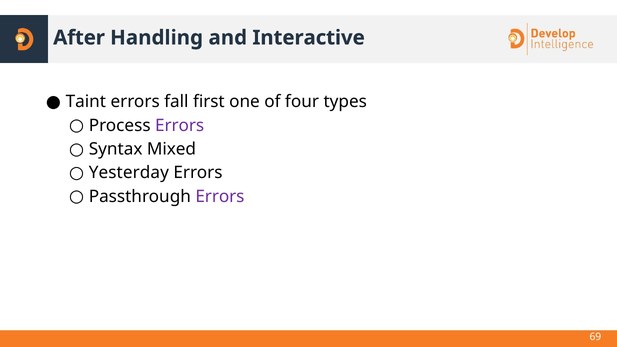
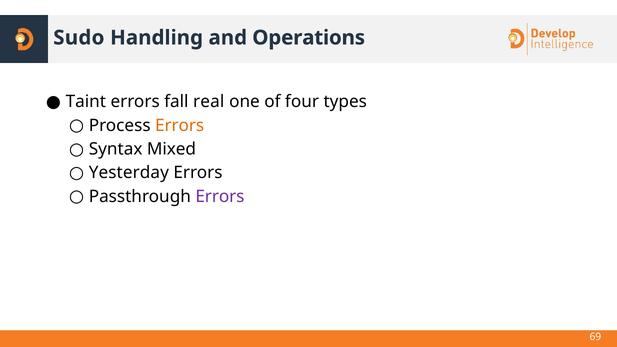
After: After -> Sudo (79, 38)
Interactive: Interactive -> Operations (309, 38)
first: first -> real (209, 102)
Errors colour: purple -> orange (180, 125)
